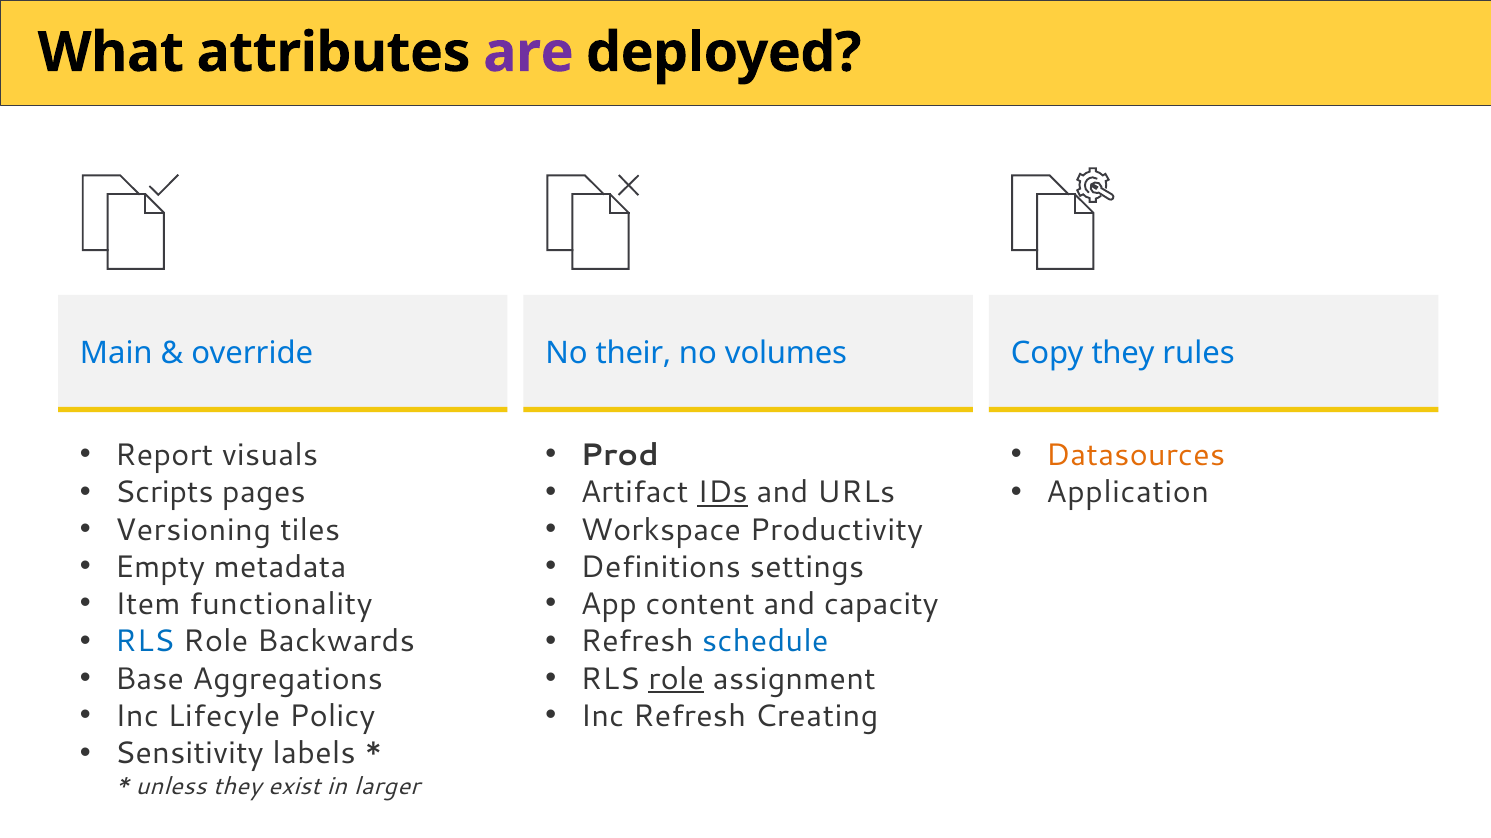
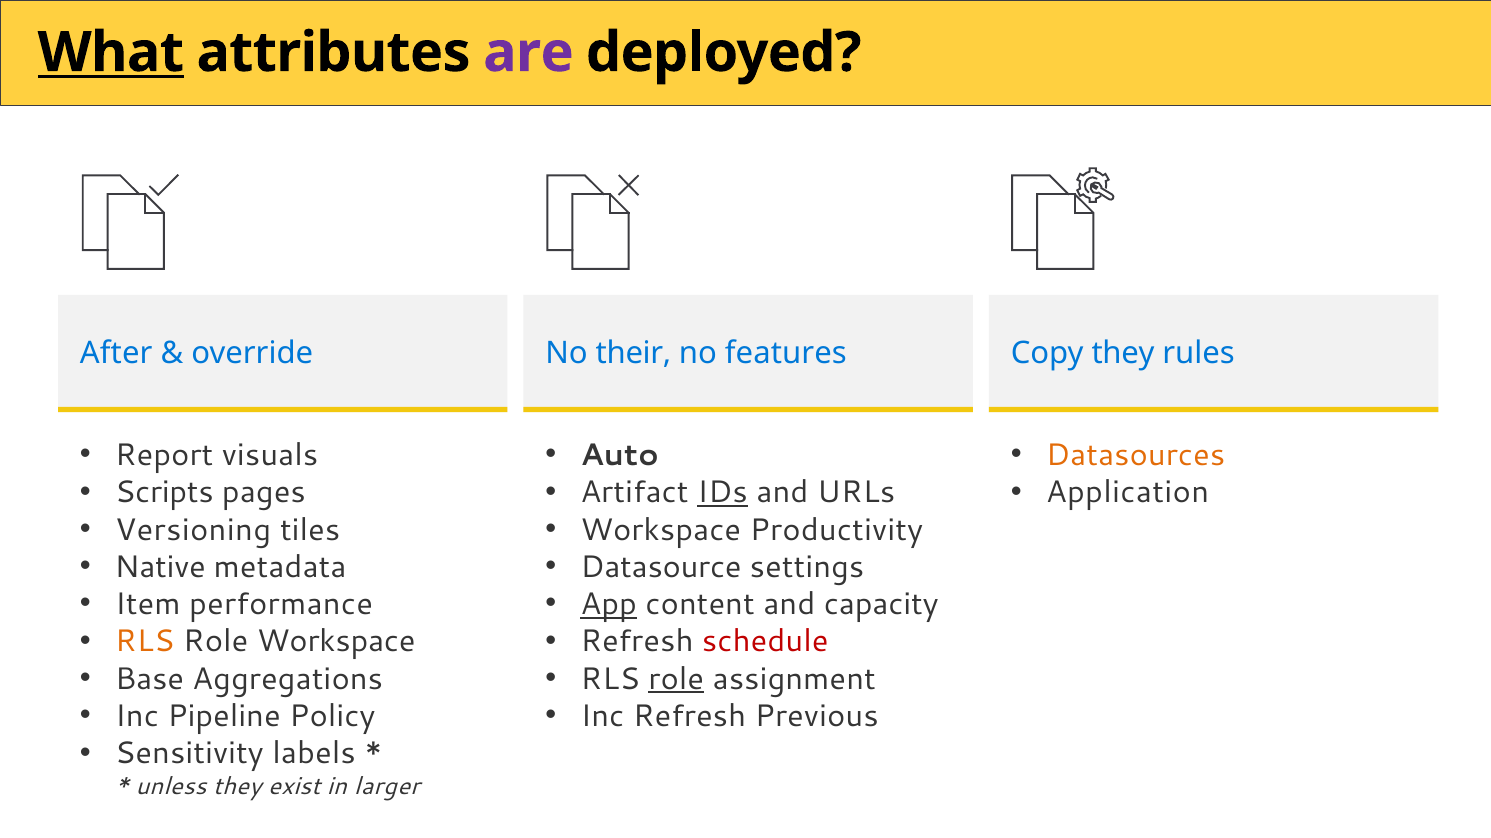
What underline: none -> present (111, 53)
Main: Main -> After (116, 353)
volumes: volumes -> features (786, 353)
Prod: Prod -> Auto (620, 456)
Empty: Empty -> Native (160, 568)
Definitions: Definitions -> Datasource (661, 567)
functionality: functionality -> performance (281, 605)
App underline: none -> present (609, 605)
RLS colour: blue -> orange (145, 642)
Role Backwards: Backwards -> Workspace (336, 642)
schedule colour: blue -> red (765, 642)
Lifecyle: Lifecyle -> Pipeline (224, 717)
Creating: Creating -> Previous (817, 717)
